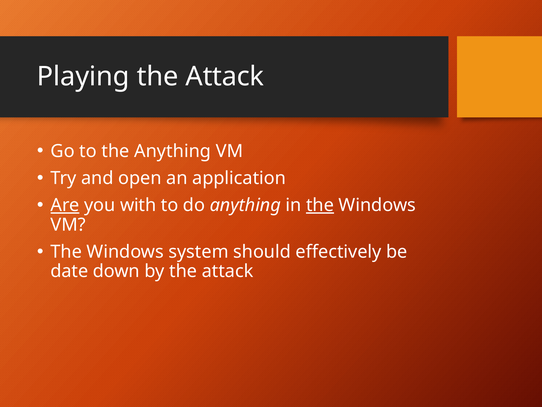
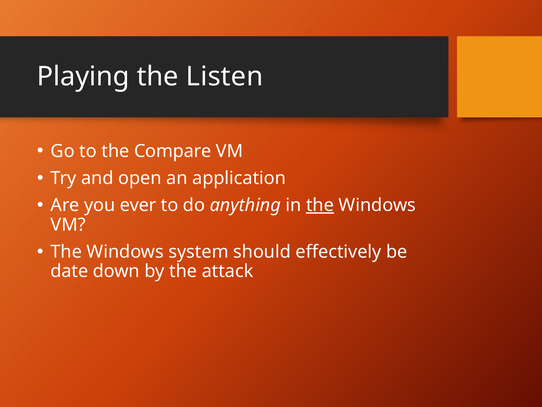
Playing the Attack: Attack -> Listen (225, 76)
the Anything: Anything -> Compare (173, 151)
Are underline: present -> none (65, 205)
with: with -> ever (138, 205)
